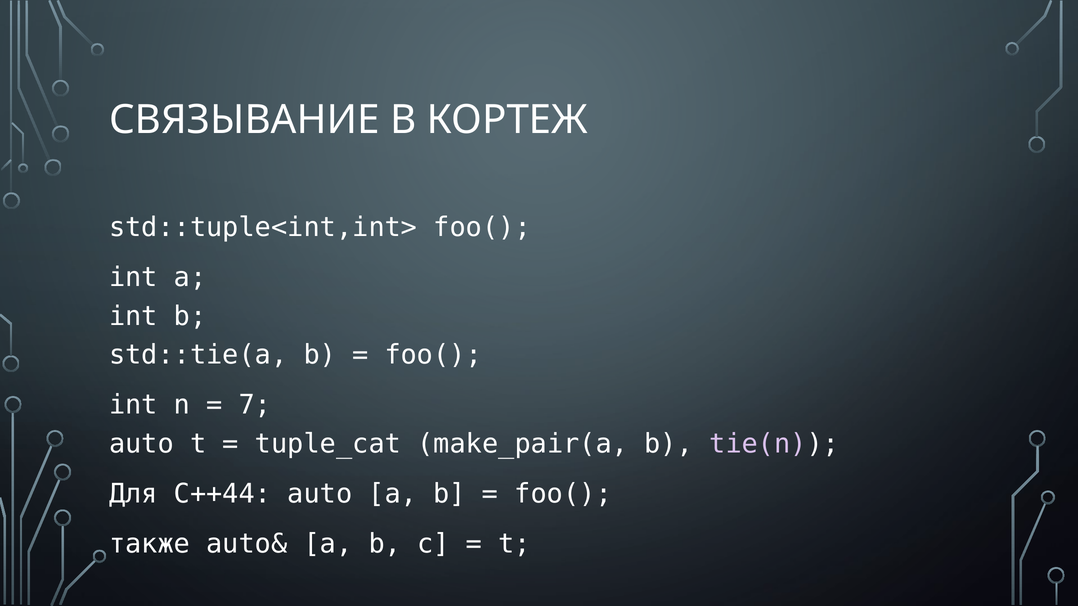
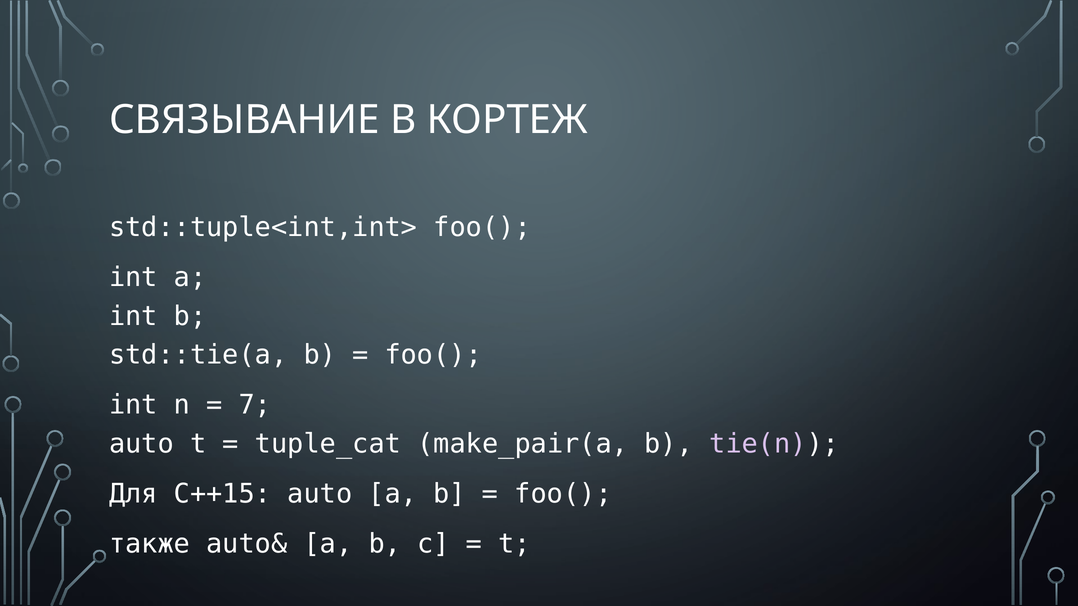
C++44: C++44 -> C++15 (222, 494)
